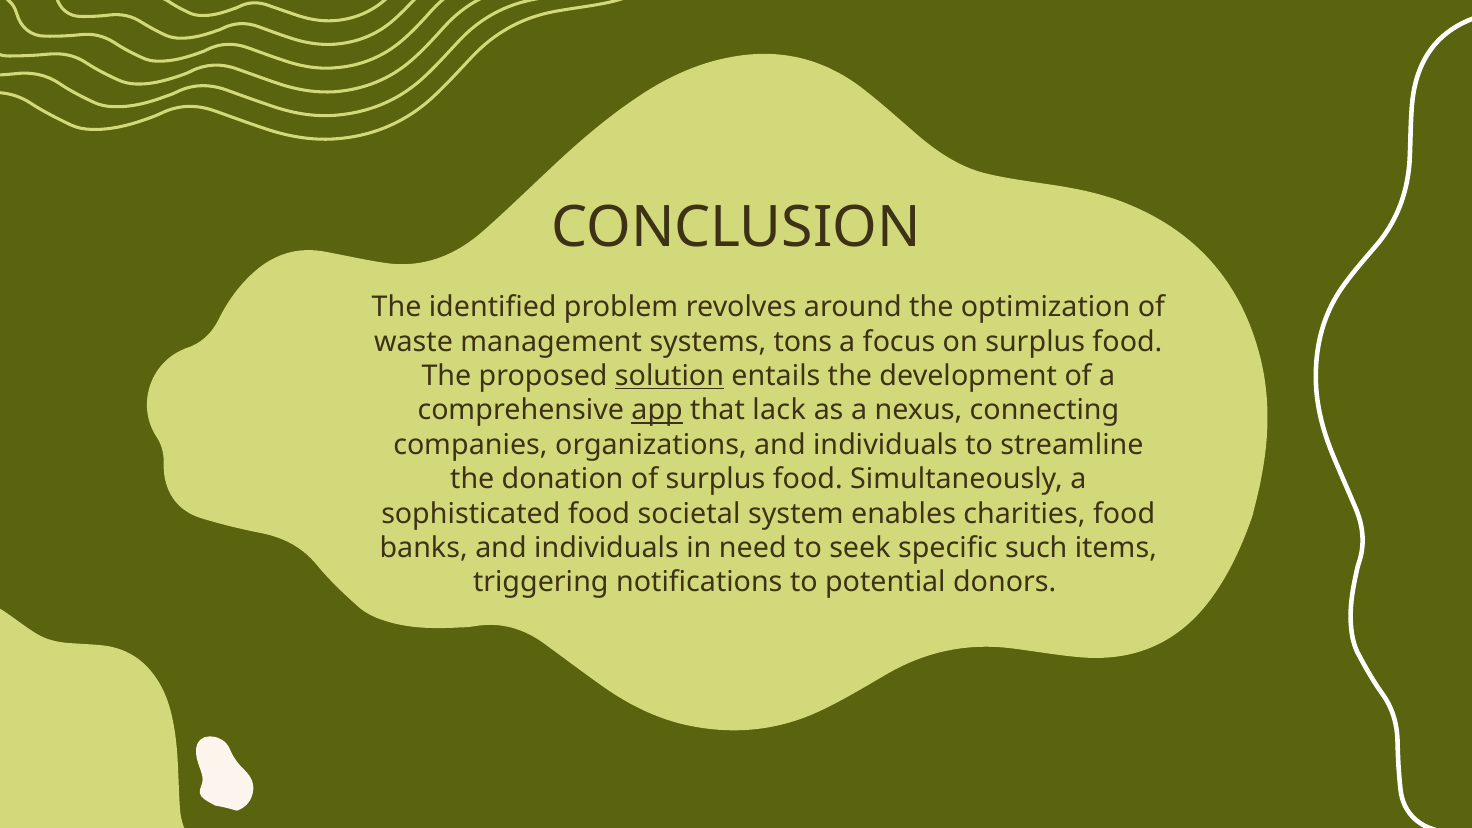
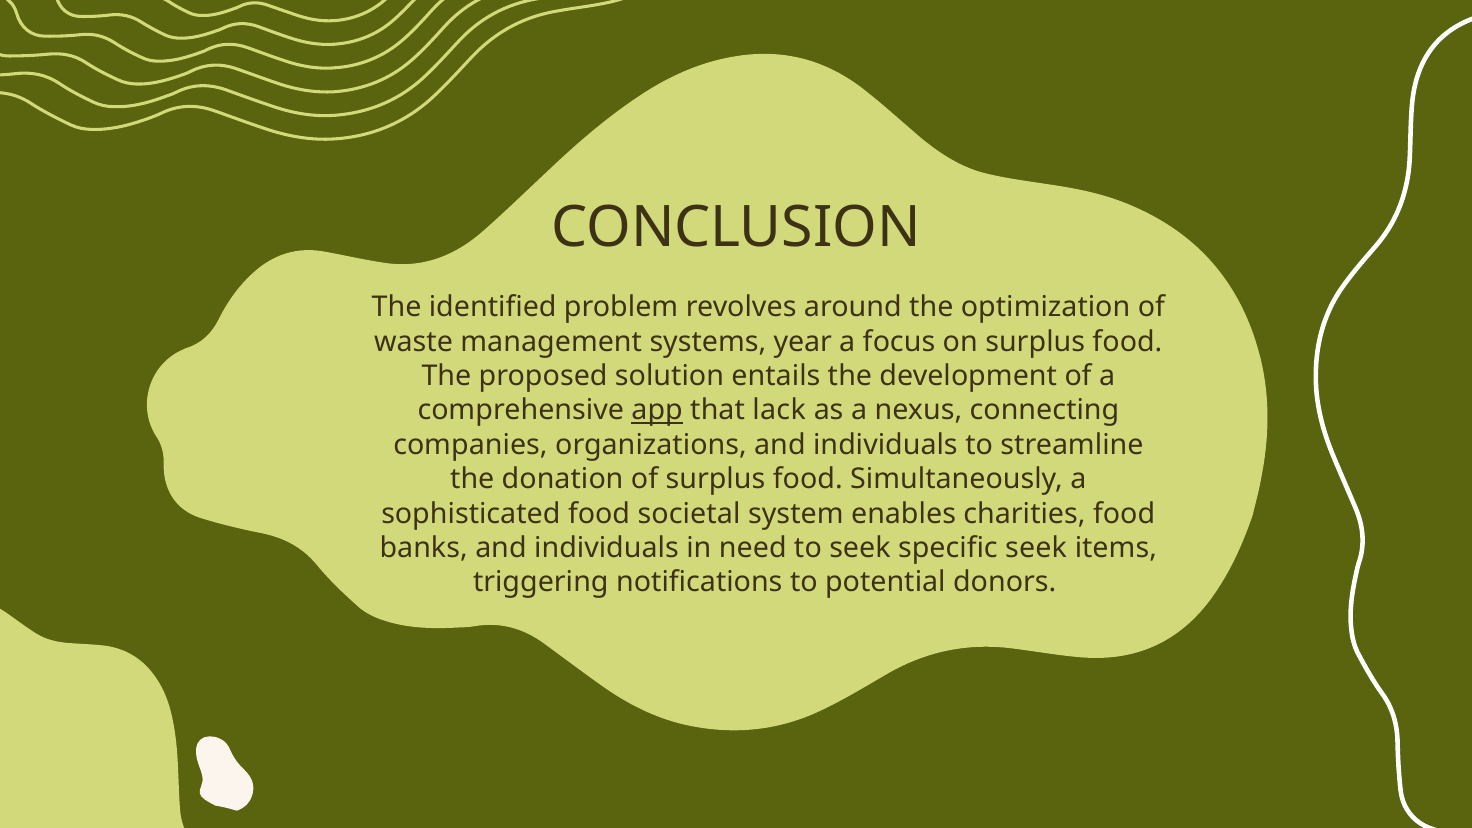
tons: tons -> year (803, 342)
solution underline: present -> none (669, 376)
specific such: such -> seek (1036, 548)
